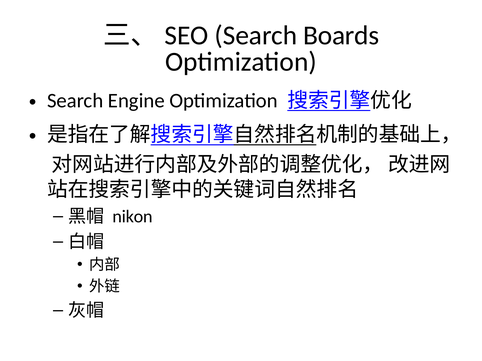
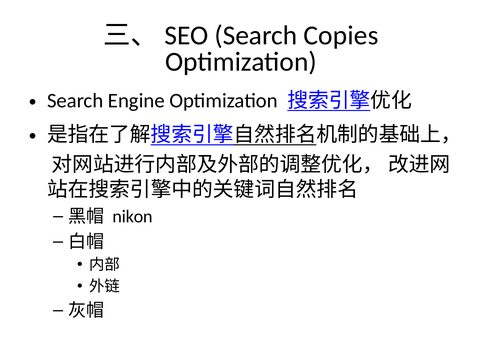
Boards: Boards -> Copies (341, 36)
